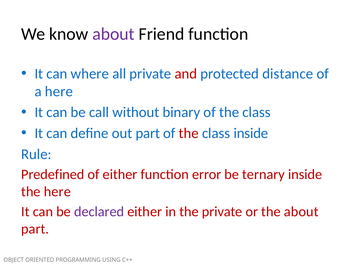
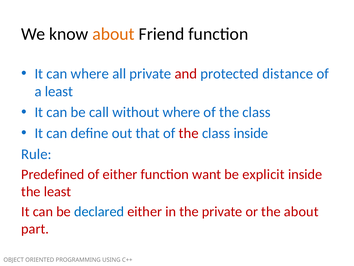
about colour: purple -> orange (114, 34)
a here: here -> least (59, 91)
without binary: binary -> where (181, 112)
out part: part -> that (148, 133)
error: error -> want (207, 174)
ternary: ternary -> explicit (263, 174)
the here: here -> least (57, 191)
declared colour: purple -> blue (99, 211)
